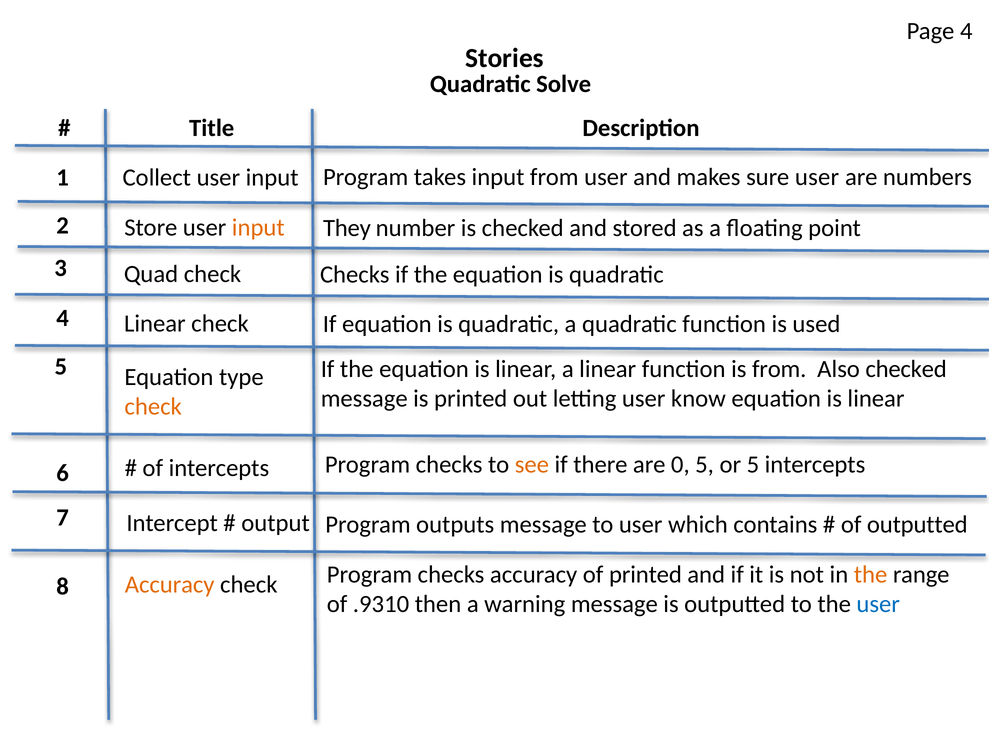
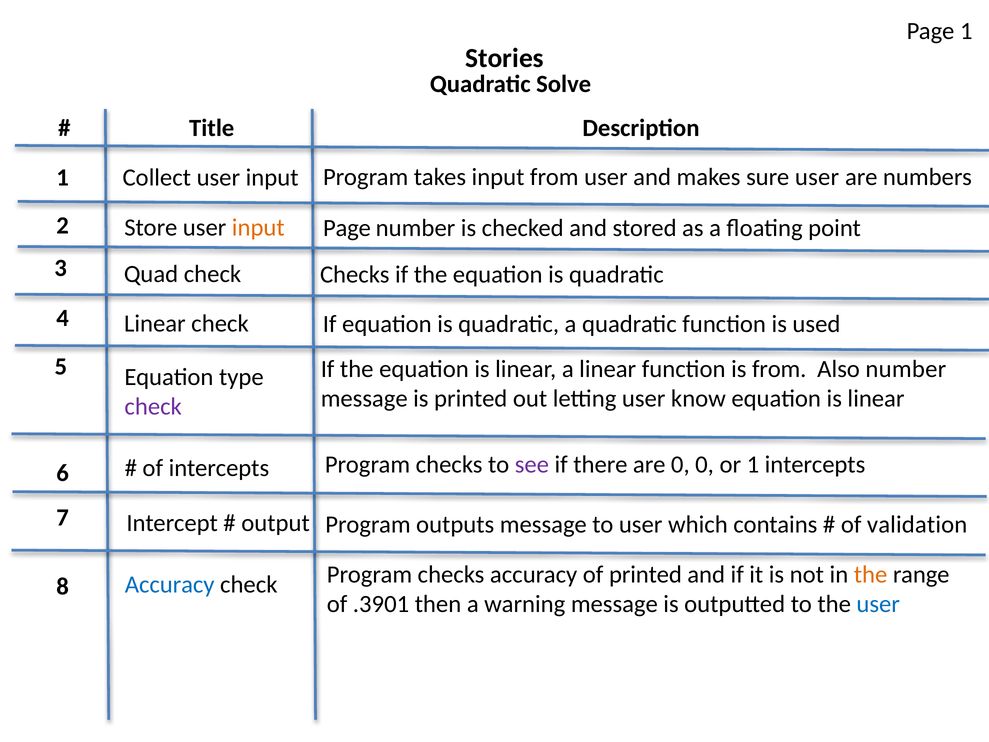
Page 4: 4 -> 1 (966, 31)
They: They -> Page (347, 228)
Also checked: checked -> number (906, 369)
check colour: orange -> purple (153, 406)
see colour: orange -> purple (532, 464)
0 5: 5 -> 0 (705, 464)
or 5: 5 -> 1 (753, 464)
of outputted: outputted -> validation (917, 524)
Accuracy colour: orange -> blue (170, 585)
.9310: .9310 -> .3901 (381, 604)
